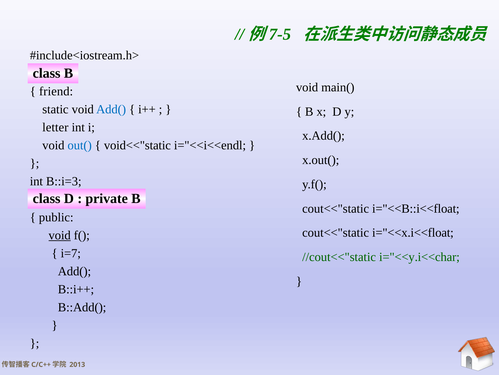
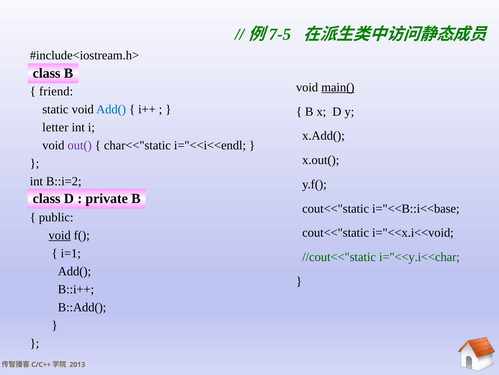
main( underline: none -> present (338, 87)
out( colour: blue -> purple (80, 145)
void<<"static: void<<"static -> char<<"static (137, 145)
B::i=3: B::i=3 -> B::i=2 (64, 181)
i="<<B::i<<float: i="<<B::i<<float -> i="<<B::i<<base (416, 208)
i="<<x.i<<float: i="<<x.i<<float -> i="<<x.i<<void (413, 232)
i=7: i=7 -> i=1 (71, 253)
